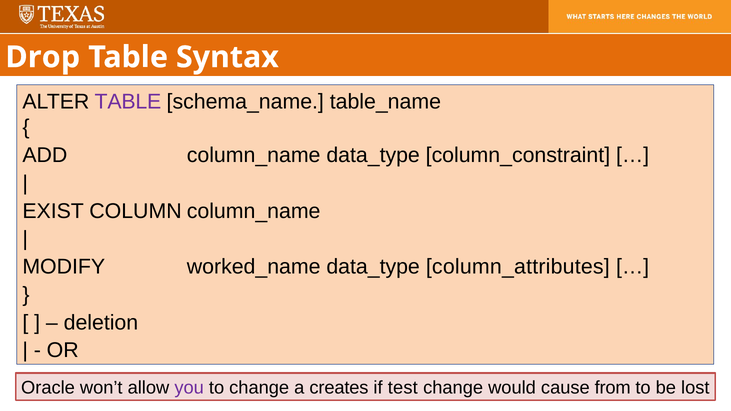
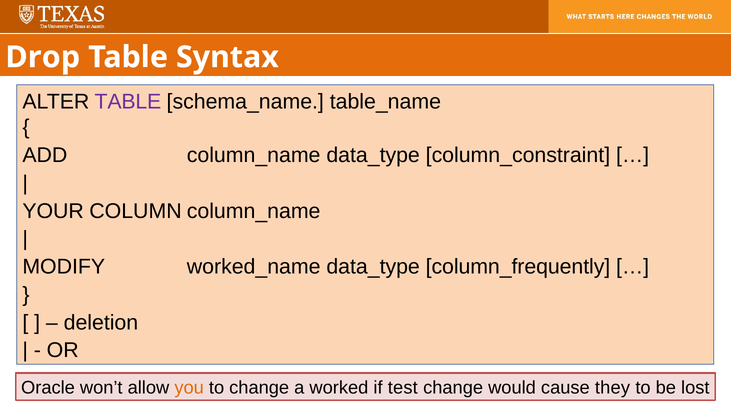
EXIST: EXIST -> YOUR (53, 211)
column_attributes: column_attributes -> column_frequently (518, 267)
you colour: purple -> orange (189, 388)
creates: creates -> worked (339, 388)
from: from -> they (612, 388)
